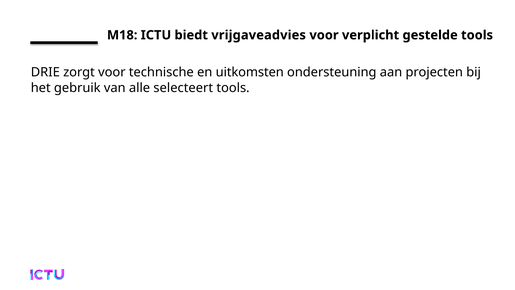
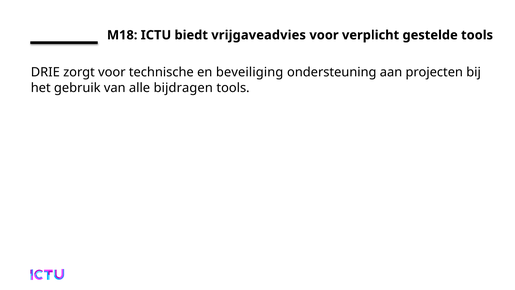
uitkomsten: uitkomsten -> beveiliging (250, 72)
selecteert: selecteert -> bijdragen (183, 88)
